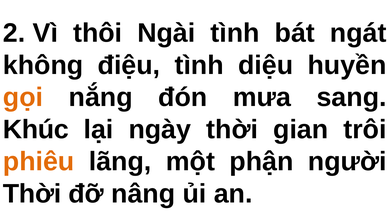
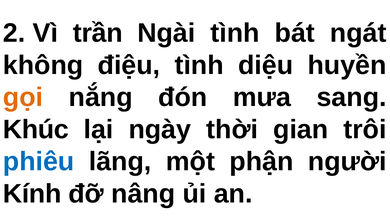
thôi: thôi -> trần (98, 33)
phiêu colour: orange -> blue (39, 162)
Thời: Thời -> Kính (32, 194)
